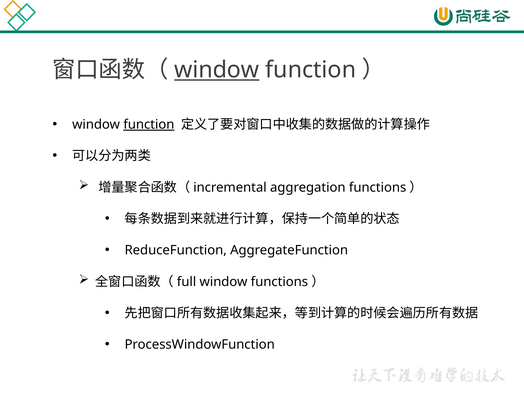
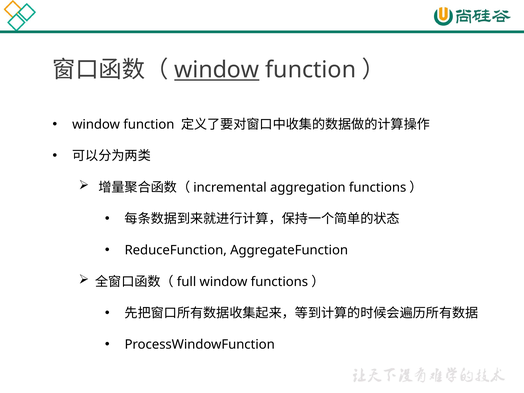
function underline: present -> none (149, 125)
